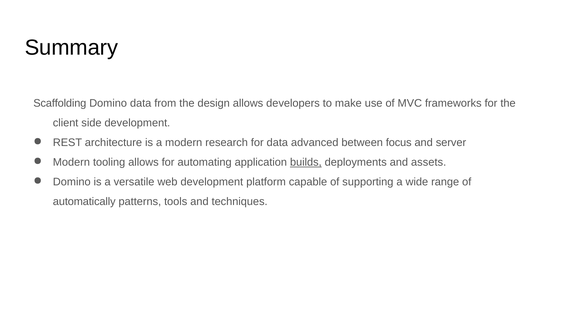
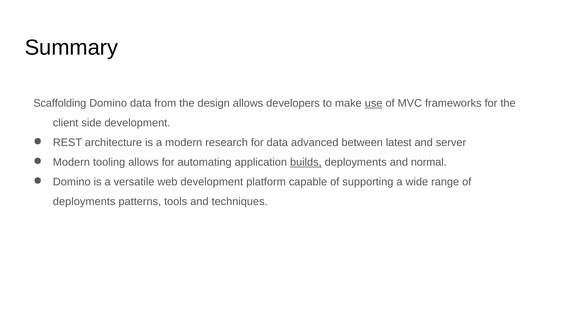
use underline: none -> present (374, 103)
focus: focus -> latest (399, 143)
assets: assets -> normal (429, 162)
automatically: automatically -> deployments (84, 202)
